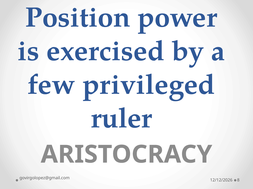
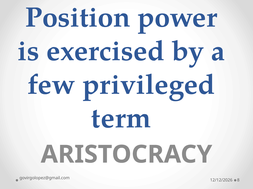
ruler: ruler -> term (121, 119)
